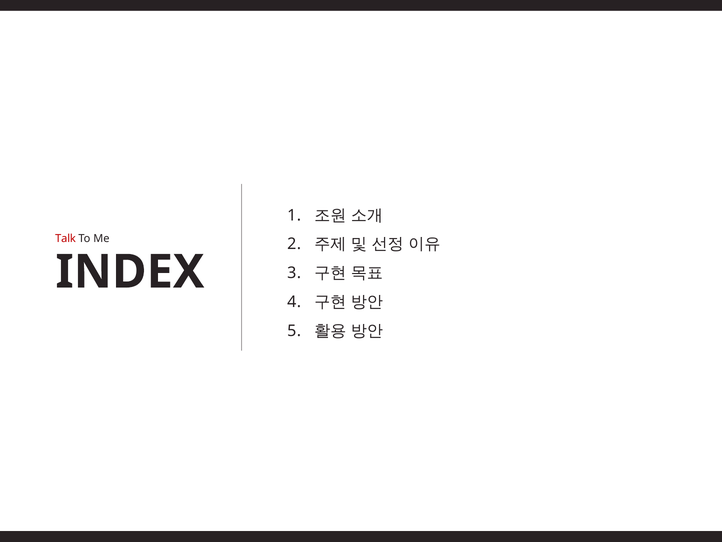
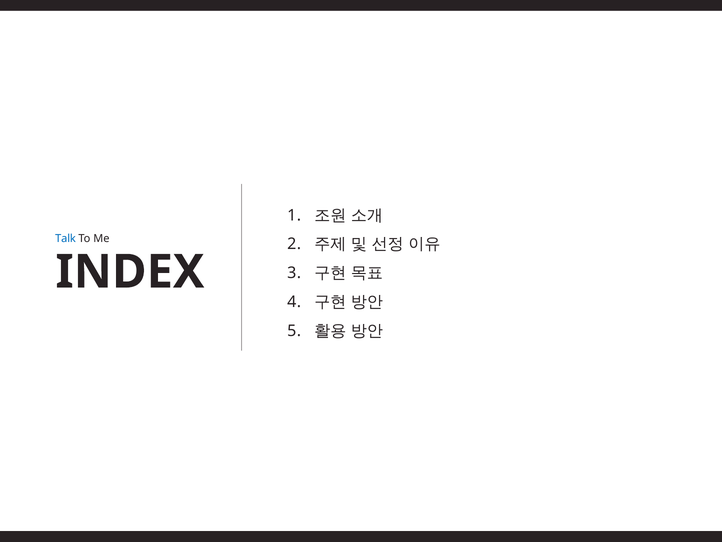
Talk colour: red -> blue (66, 238)
